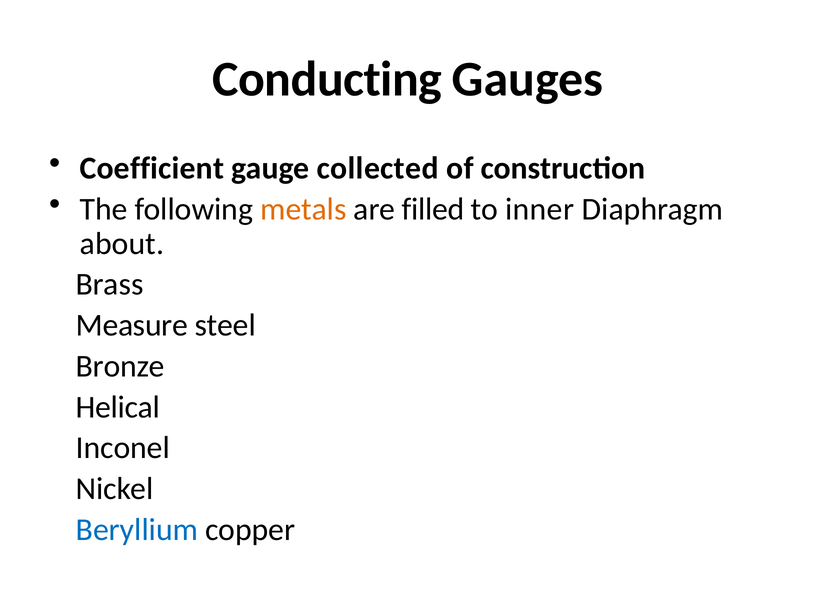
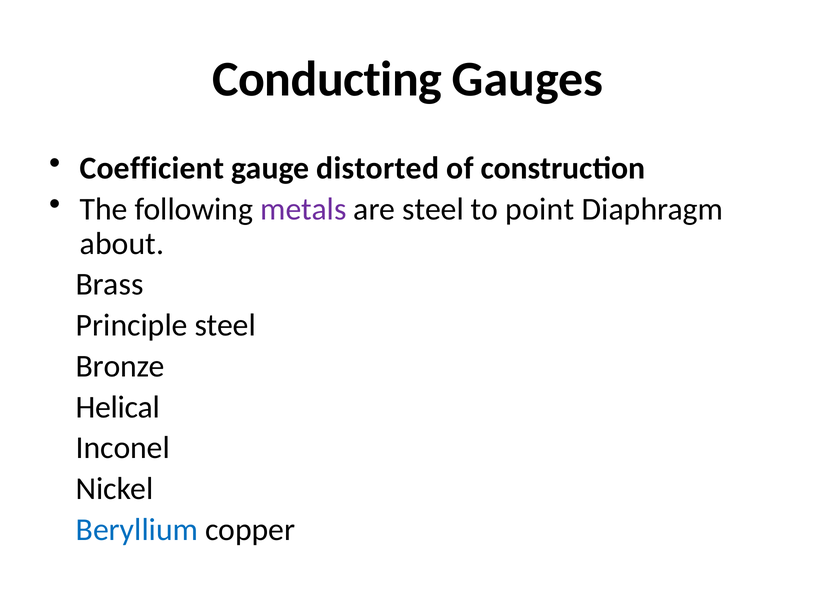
collected: collected -> distorted (378, 168)
metals colour: orange -> purple (303, 209)
are filled: filled -> steel (433, 209)
inner: inner -> point (540, 209)
Measure: Measure -> Principle (132, 325)
